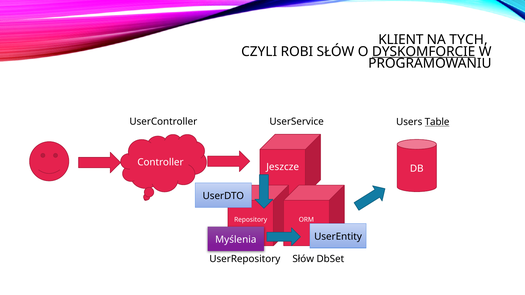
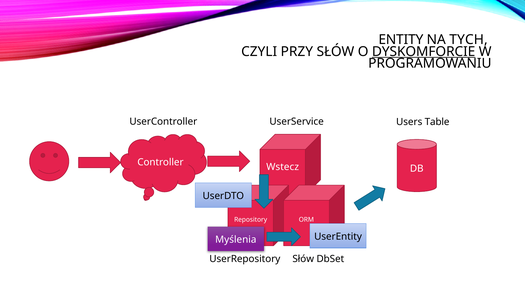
KLIENT: KLIENT -> ENTITY (401, 40)
ROBI: ROBI -> PRZY (297, 52)
Table underline: present -> none (437, 122)
Jeszcze: Jeszcze -> Wstecz (283, 167)
